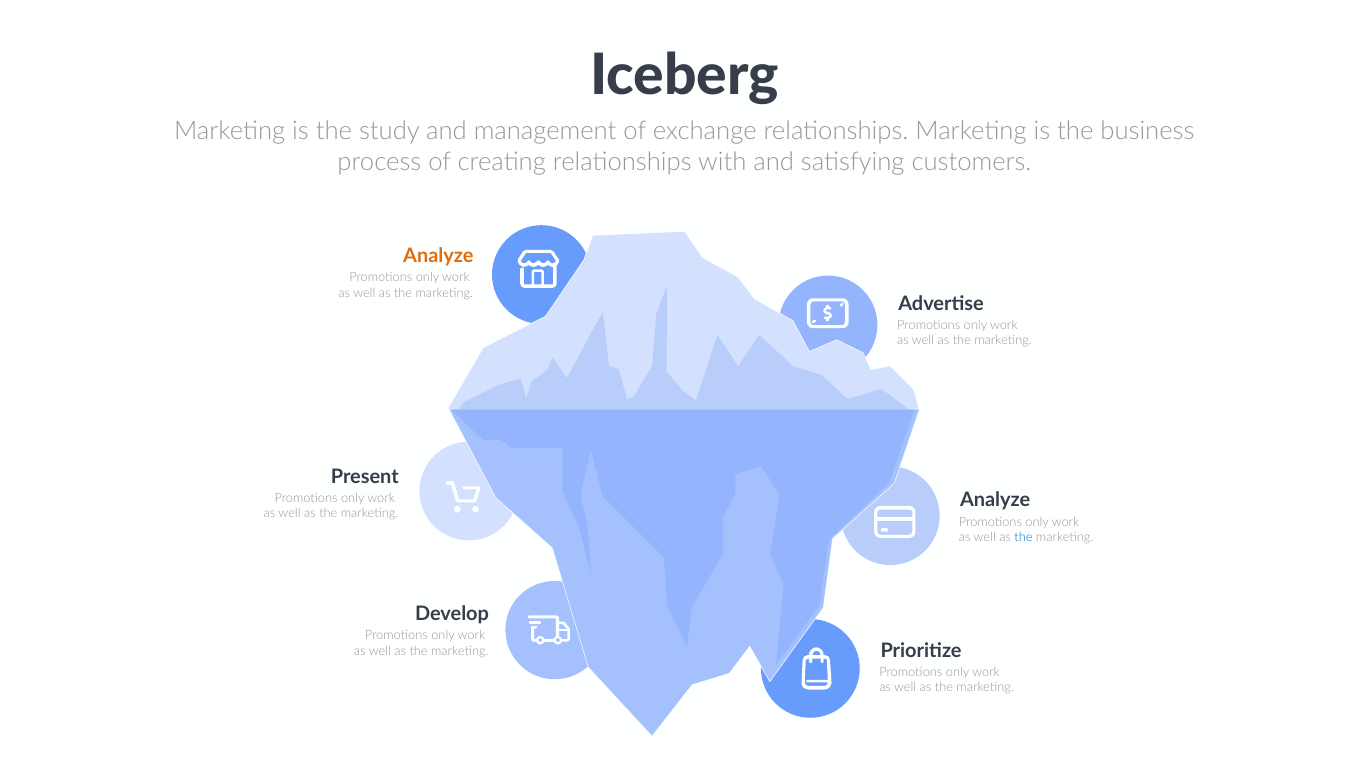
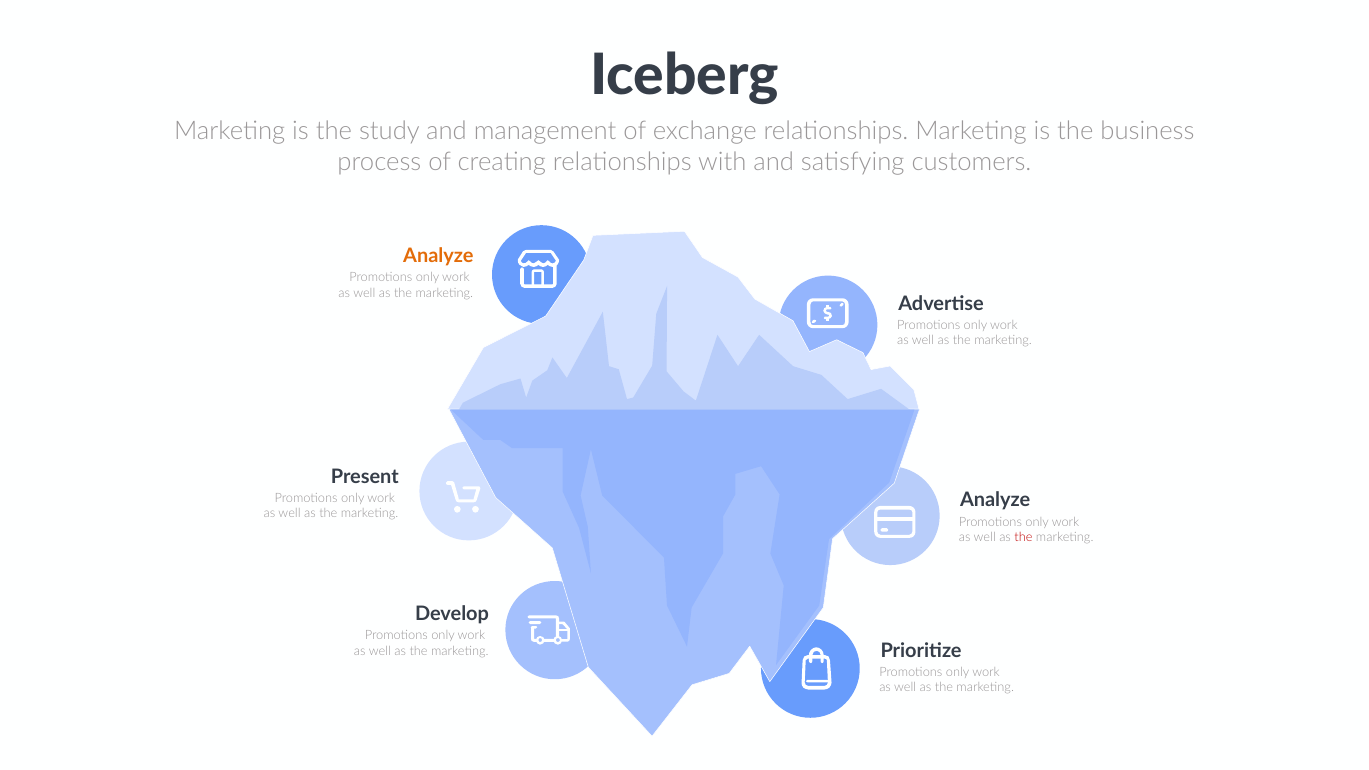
the colour: blue -> red (1024, 537)
